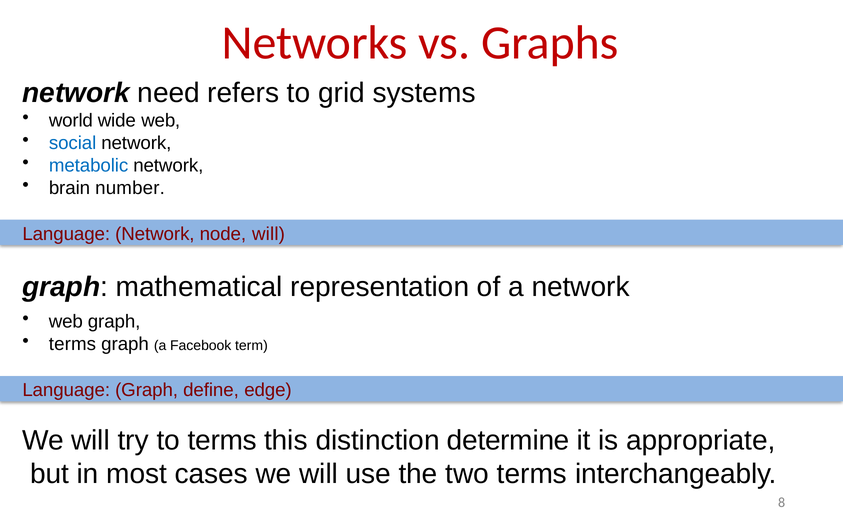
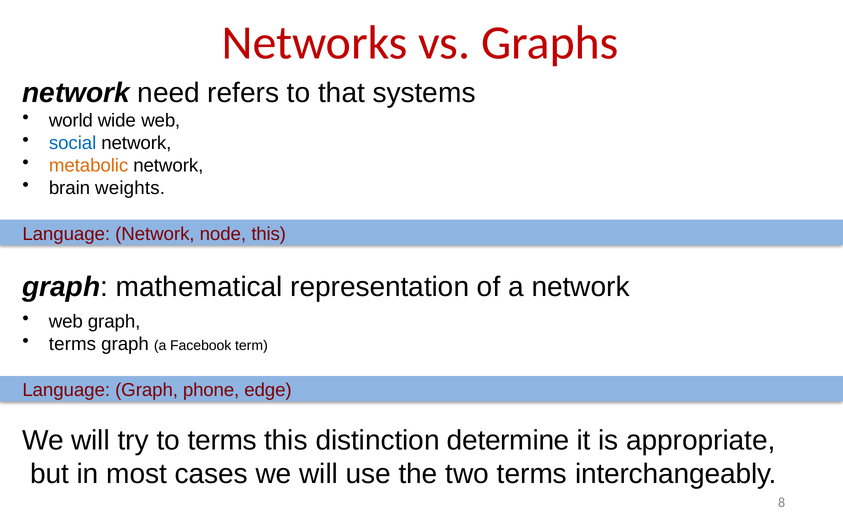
grid: grid -> that (342, 93)
metabolic colour: blue -> orange (89, 166)
number: number -> weights (130, 188)
node will: will -> this (269, 234)
define: define -> phone (211, 390)
